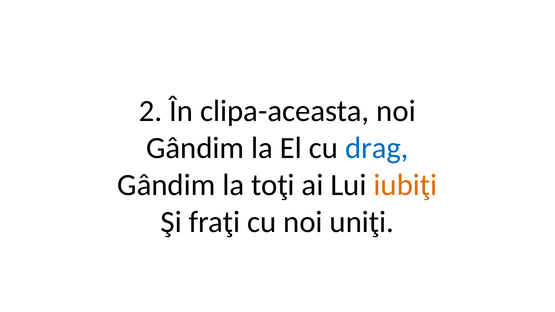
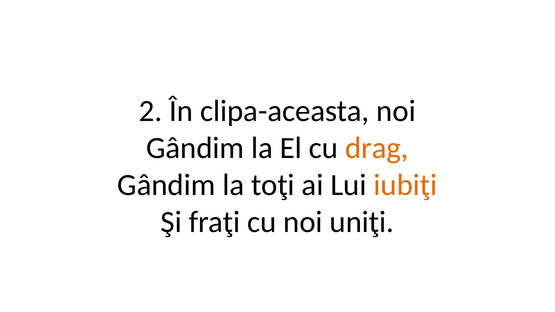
drag colour: blue -> orange (377, 148)
